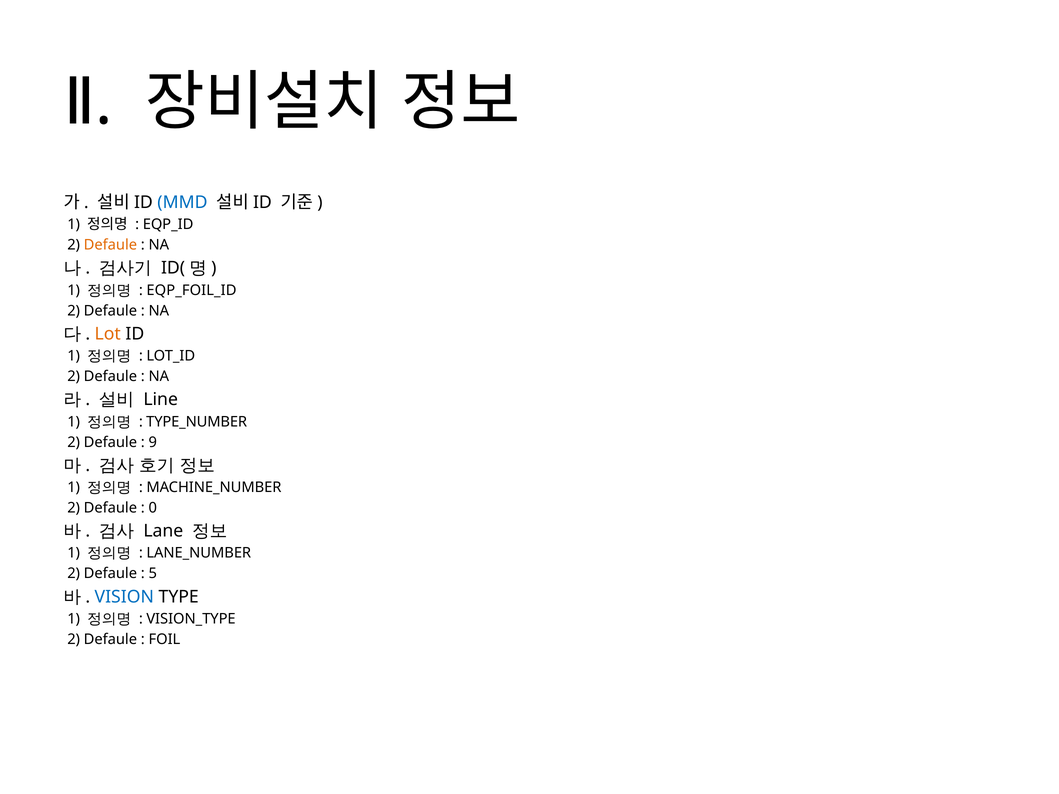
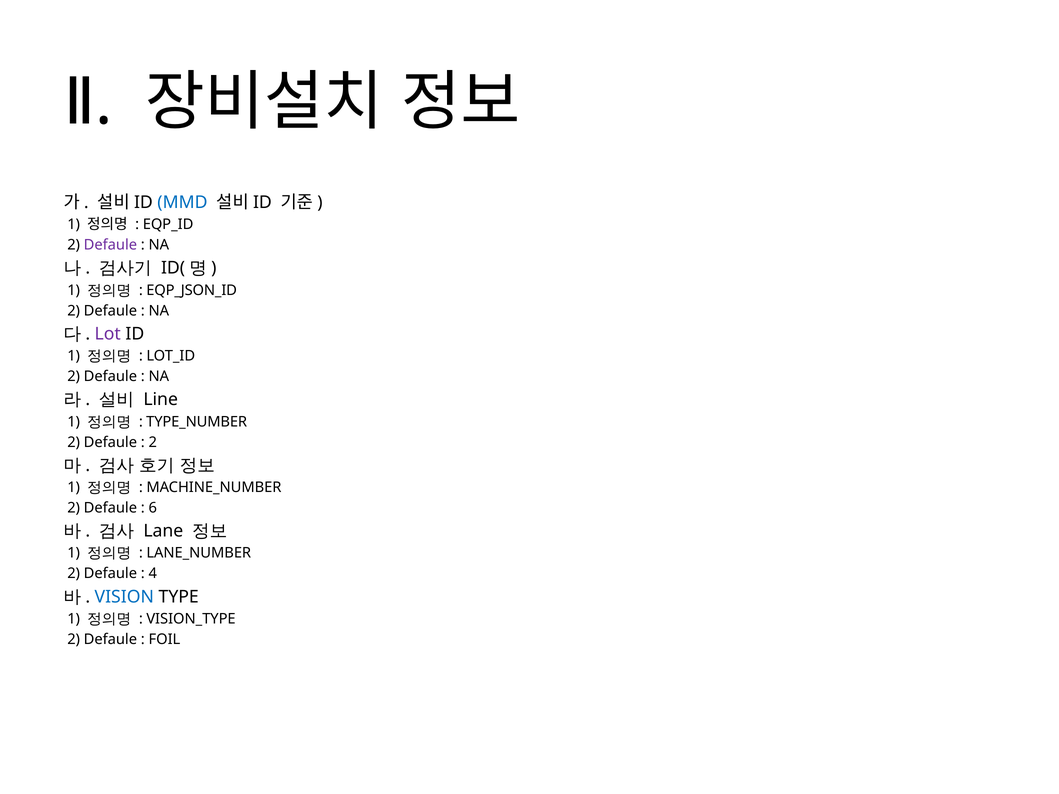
Defaule colour: orange -> purple (110, 245)
EQP_FOIL_ID: EQP_FOIL_ID -> EQP_JSON_ID (192, 290)
Lot colour: orange -> purple (108, 334)
9: 9 -> 2 (153, 442)
0: 0 -> 6 (153, 508)
5: 5 -> 4 (153, 574)
